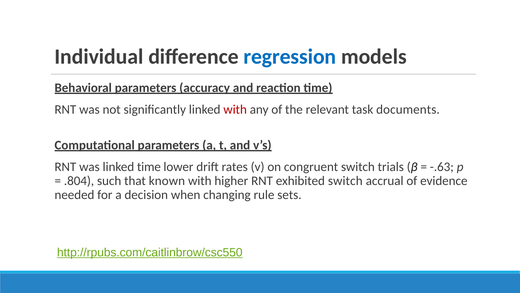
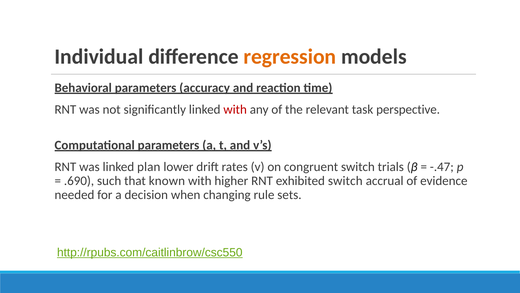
regression colour: blue -> orange (290, 57)
documents: documents -> perspective (408, 109)
linked time: time -> plan (149, 167)
-.63: -.63 -> -.47 (442, 167)
.804: .804 -> .690 (79, 181)
